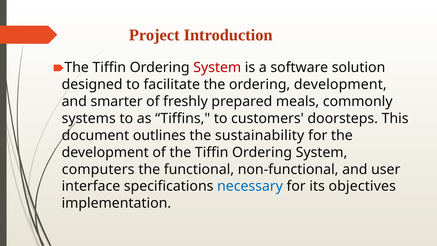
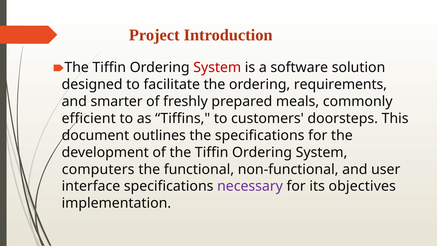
ordering development: development -> requirements (340, 85)
systems: systems -> efficient (89, 118)
the sustainability: sustainability -> specifications (260, 135)
necessary colour: blue -> purple (250, 186)
